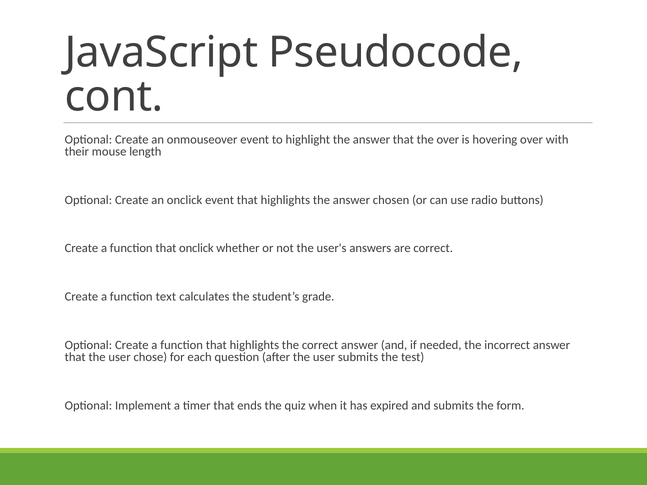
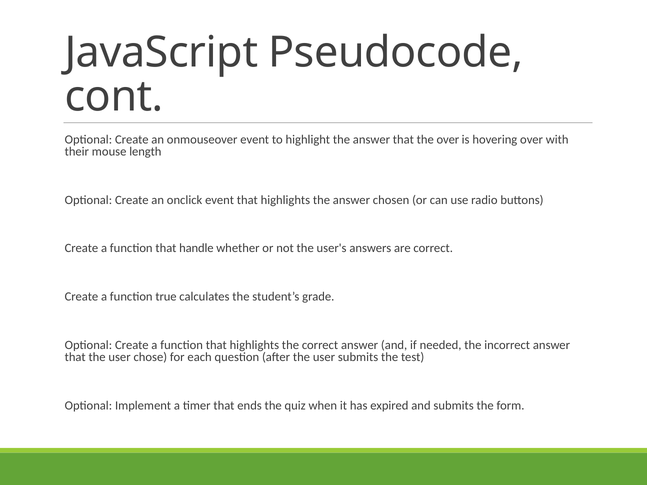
that onclick: onclick -> handle (196, 248)
text: text -> true (166, 297)
